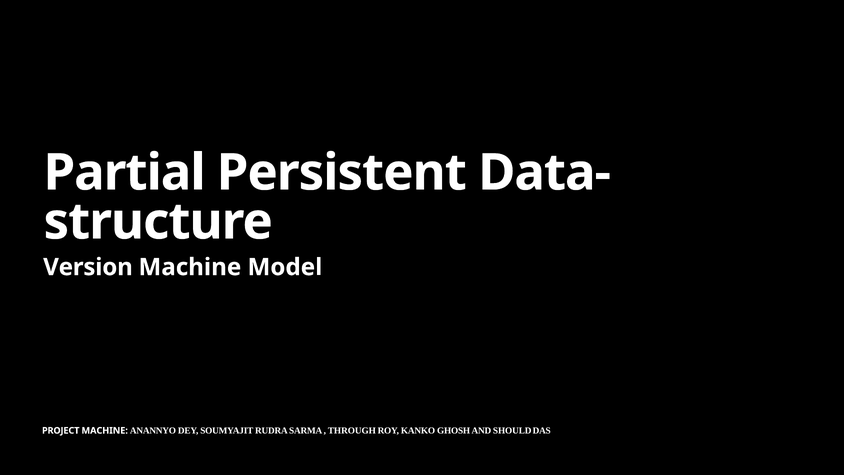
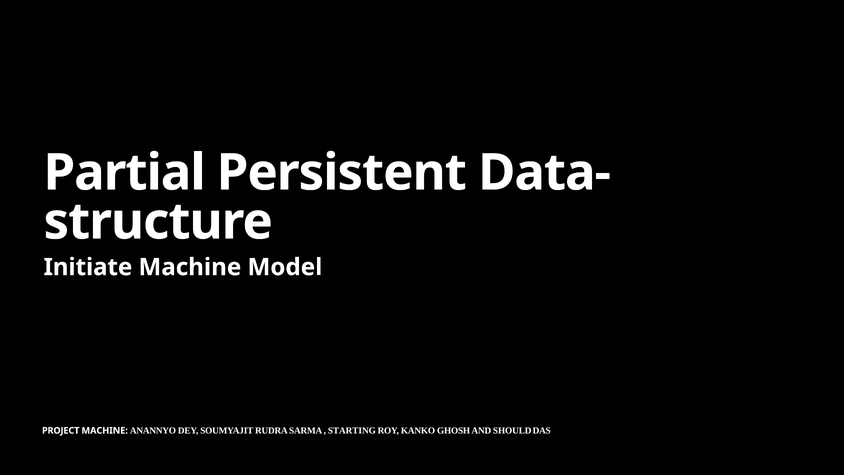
Version: Version -> Initiate (88, 267)
THROUGH: THROUGH -> STARTING (352, 430)
